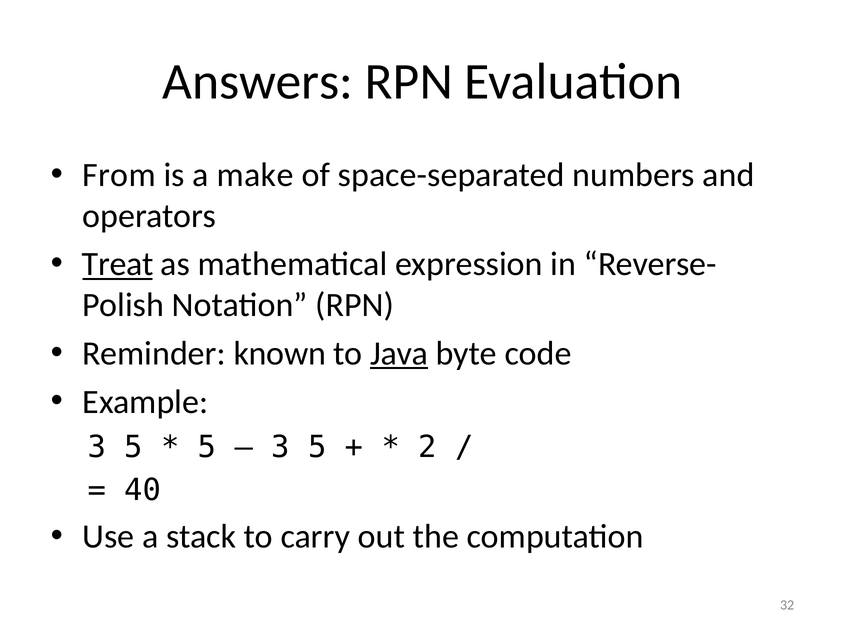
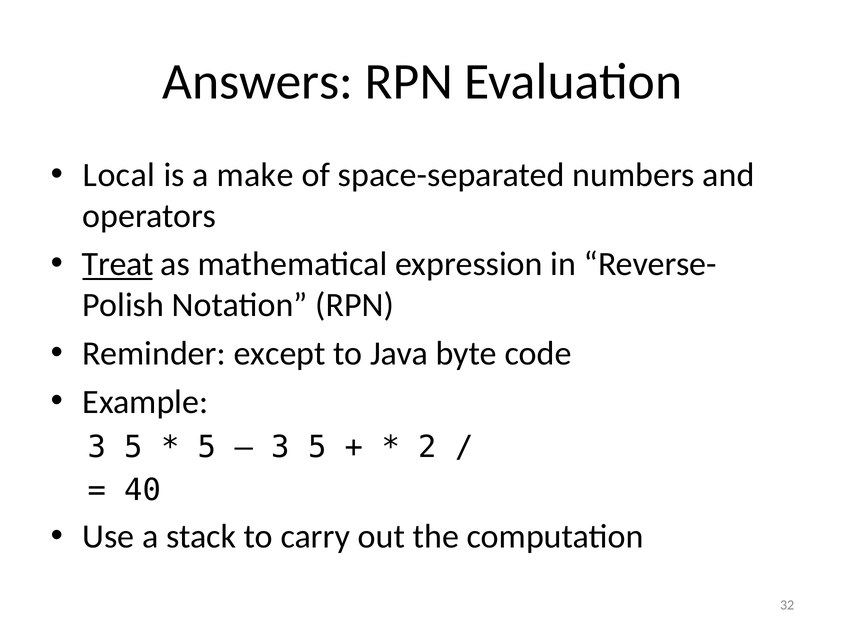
From: From -> Local (119, 175)
known: known -> except (280, 353)
Java underline: present -> none (399, 353)
